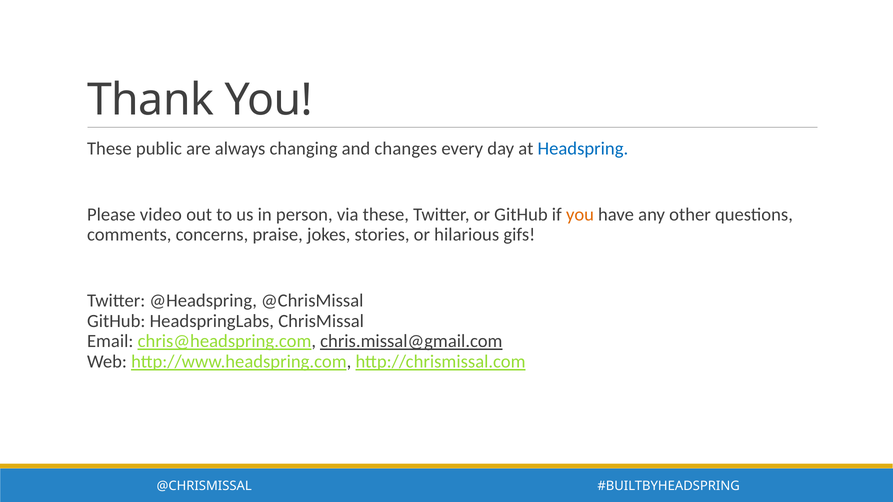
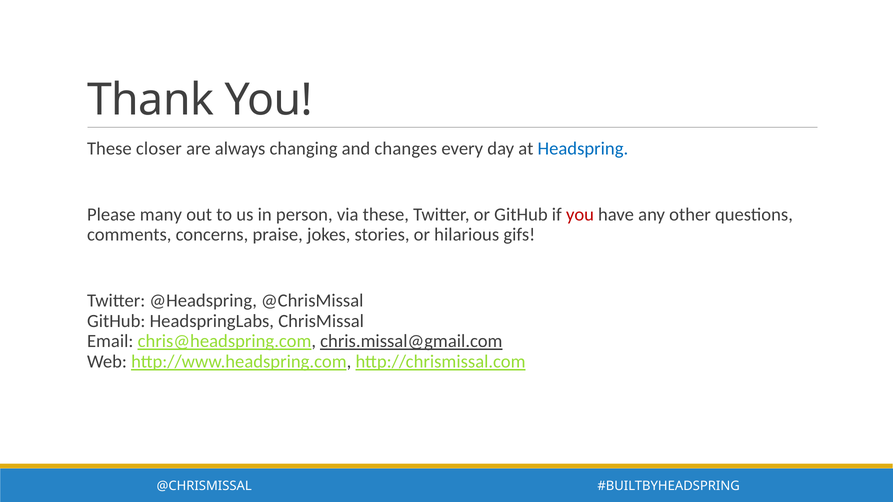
public: public -> closer (159, 148)
video: video -> many (161, 215)
you colour: orange -> red (580, 215)
